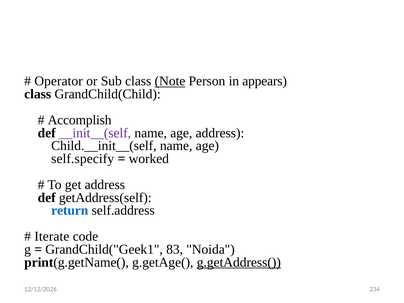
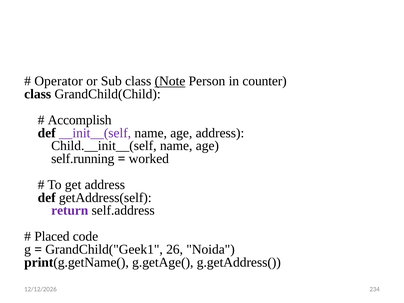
appears: appears -> counter (265, 81)
self.specify: self.specify -> self.running (83, 159)
return colour: blue -> purple (70, 211)
Iterate: Iterate -> Placed (52, 236)
83: 83 -> 26 (175, 249)
g.getAddress( underline: present -> none (239, 262)
